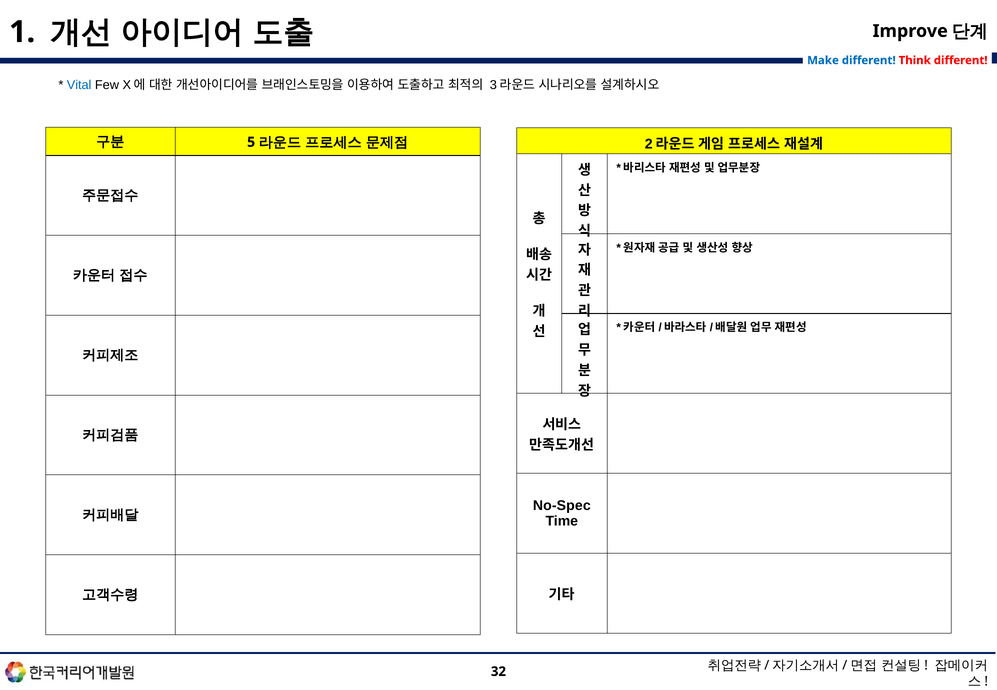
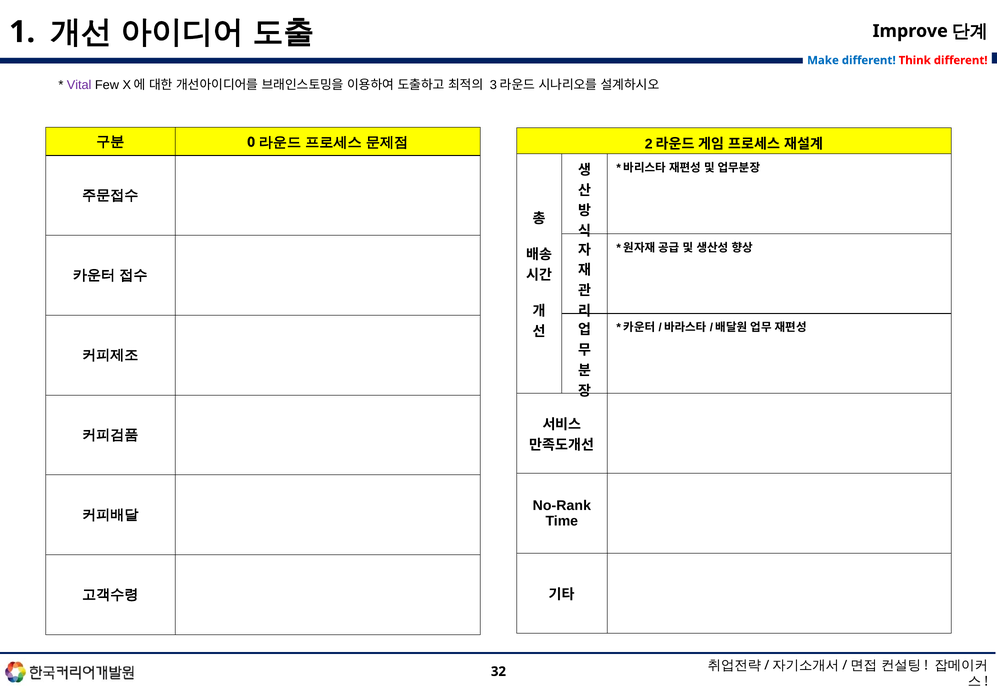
Vital colour: blue -> purple (79, 85)
5: 5 -> 0 (251, 142)
No-Spec: No-Spec -> No-Rank (562, 506)
